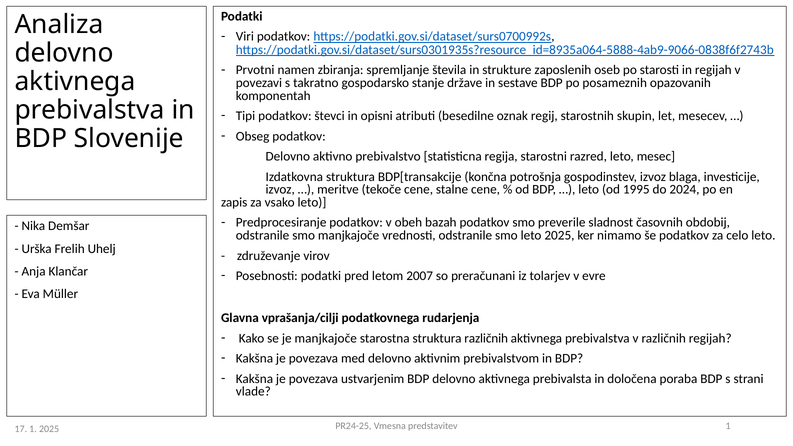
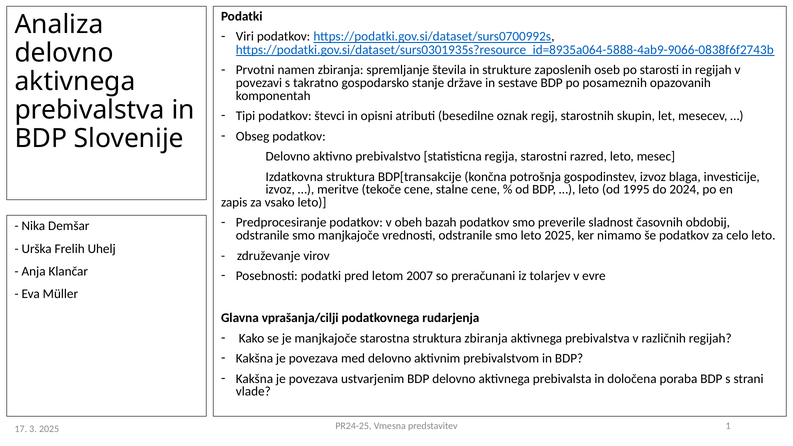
struktura različnih: različnih -> zbiranja (486, 338)
17 1: 1 -> 3 (33, 429)
